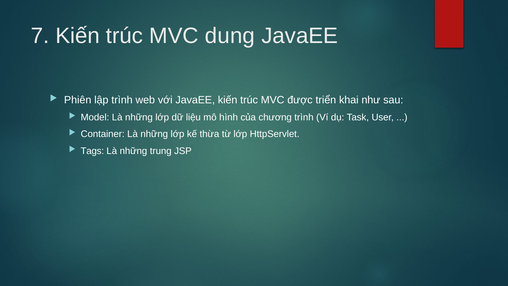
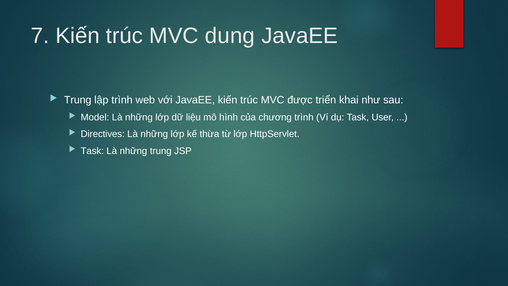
Phiên: Phiên -> Trung (78, 100)
Container: Container -> Directives (103, 134)
Tags: Tags -> Task (92, 151)
